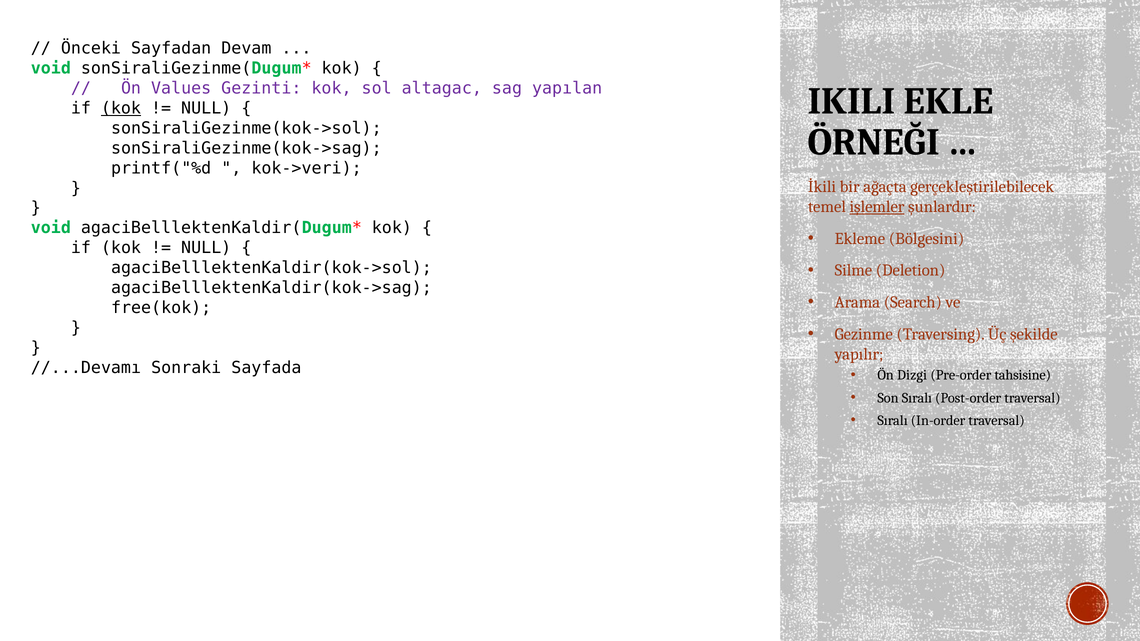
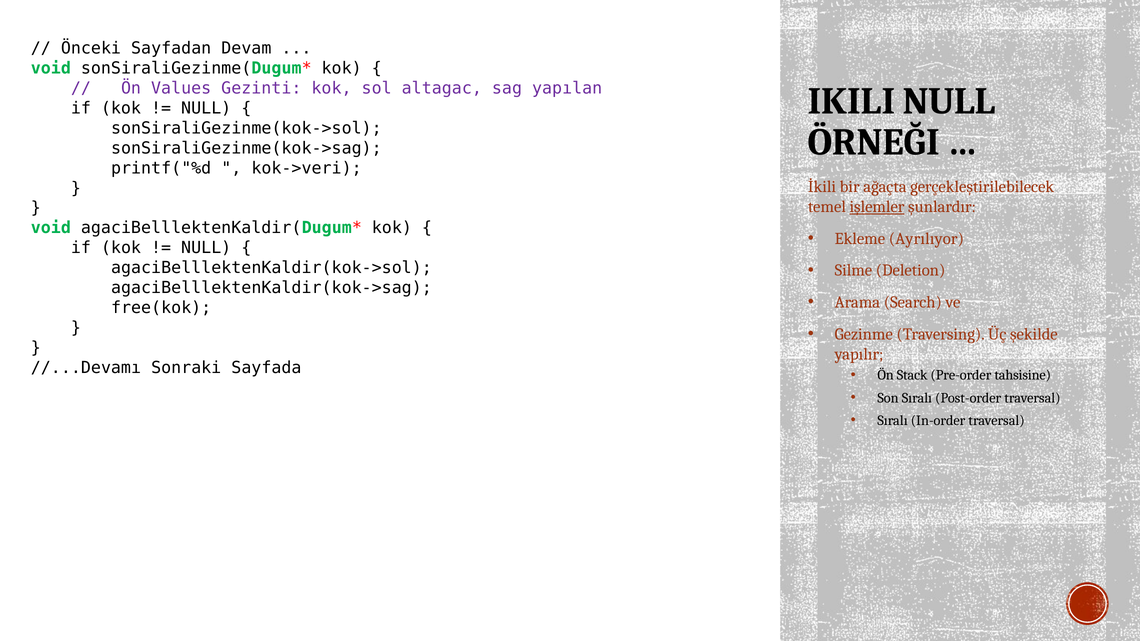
IKILI EKLE: EKLE -> NULL (949, 101)
kok underline: present -> none (121, 108)
Bölgesini: Bölgesini -> Ayrılıyor (926, 239)
Dizgi: Dizgi -> Stack (912, 375)
